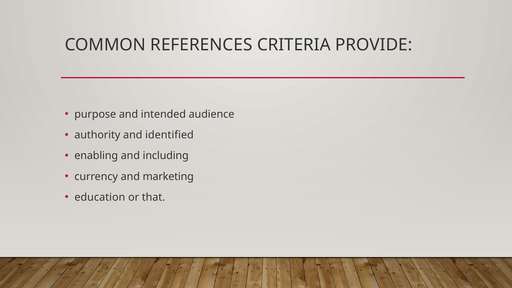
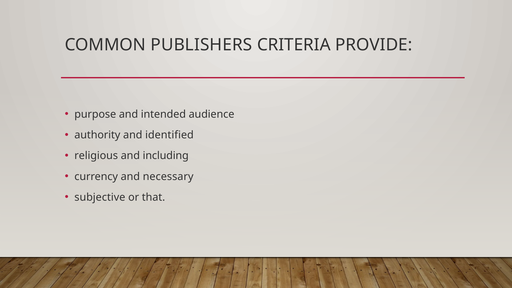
REFERENCES: REFERENCES -> PUBLISHERS (201, 45)
enabling: enabling -> religious (96, 156)
marketing: marketing -> necessary (168, 177)
education: education -> subjective (100, 197)
